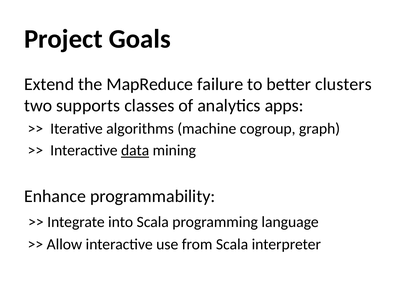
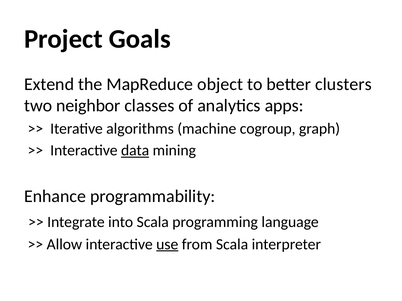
failure: failure -> object (220, 84)
supports: supports -> neighbor (88, 106)
use underline: none -> present (167, 245)
